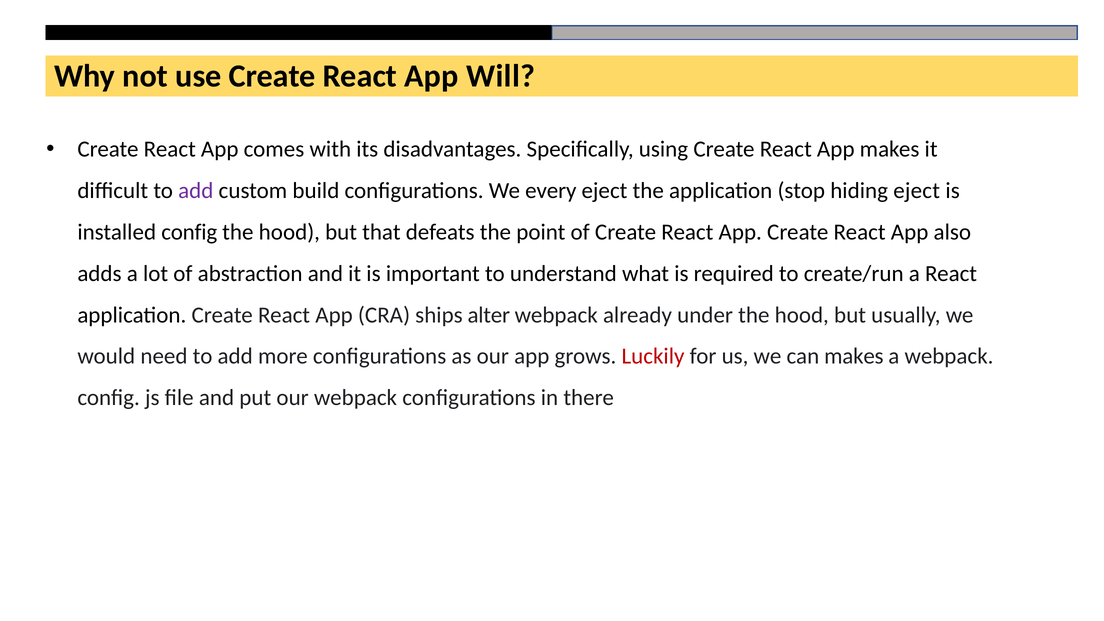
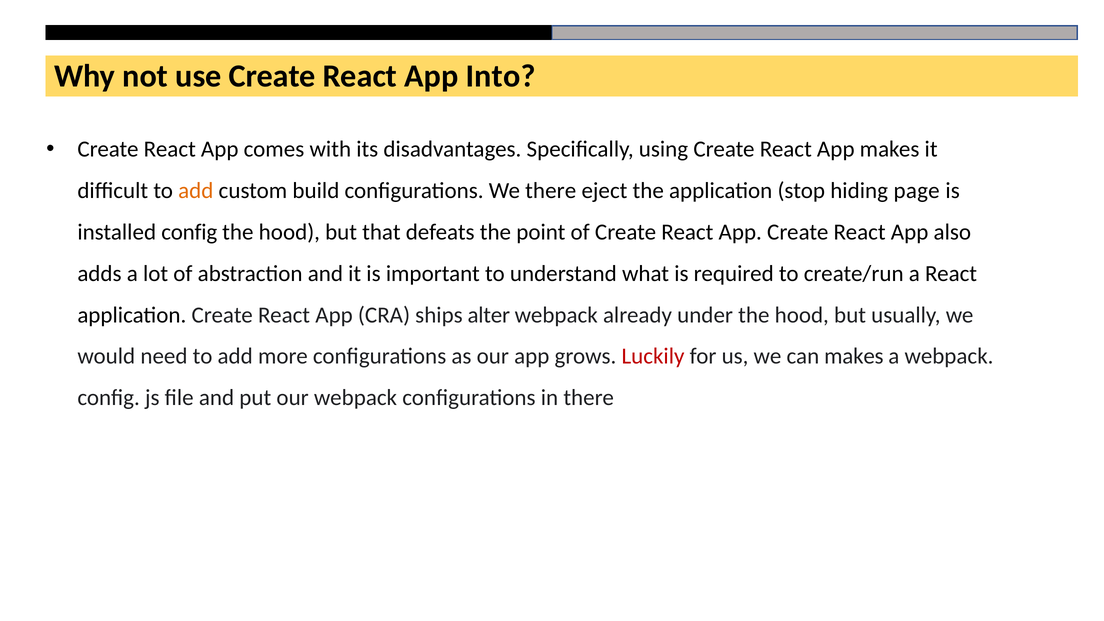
Will: Will -> Into (501, 76)
add colour: purple -> orange (196, 191)
We every: every -> there (551, 191)
hiding eject: eject -> page (917, 191)
